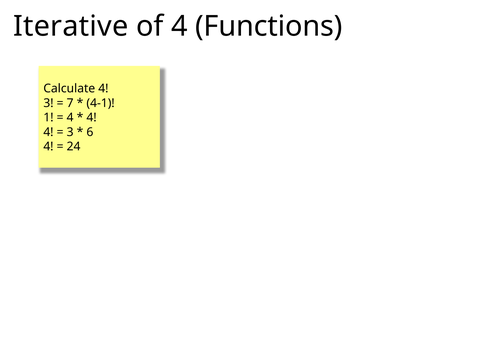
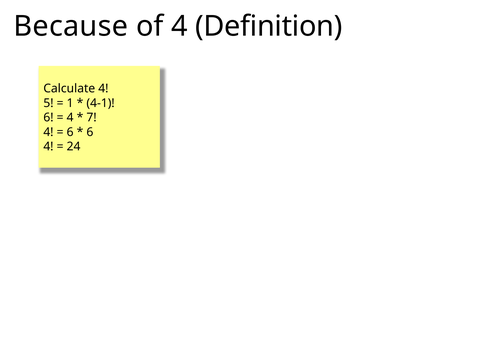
Iterative: Iterative -> Because (71, 26)
Functions: Functions -> Definition (269, 26)
3: 3 -> 5 (48, 103)
7: 7 -> 1 (70, 103)
1: 1 -> 6 (48, 117)
4: 4 -> 7 (92, 117)
3: 3 -> 6 (70, 132)
